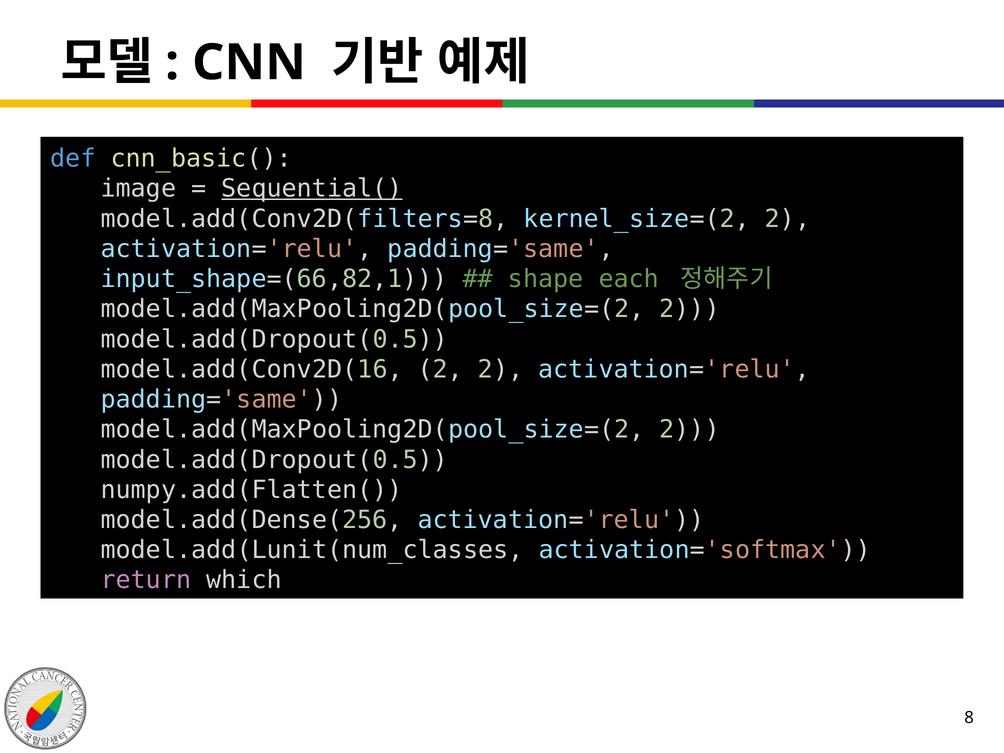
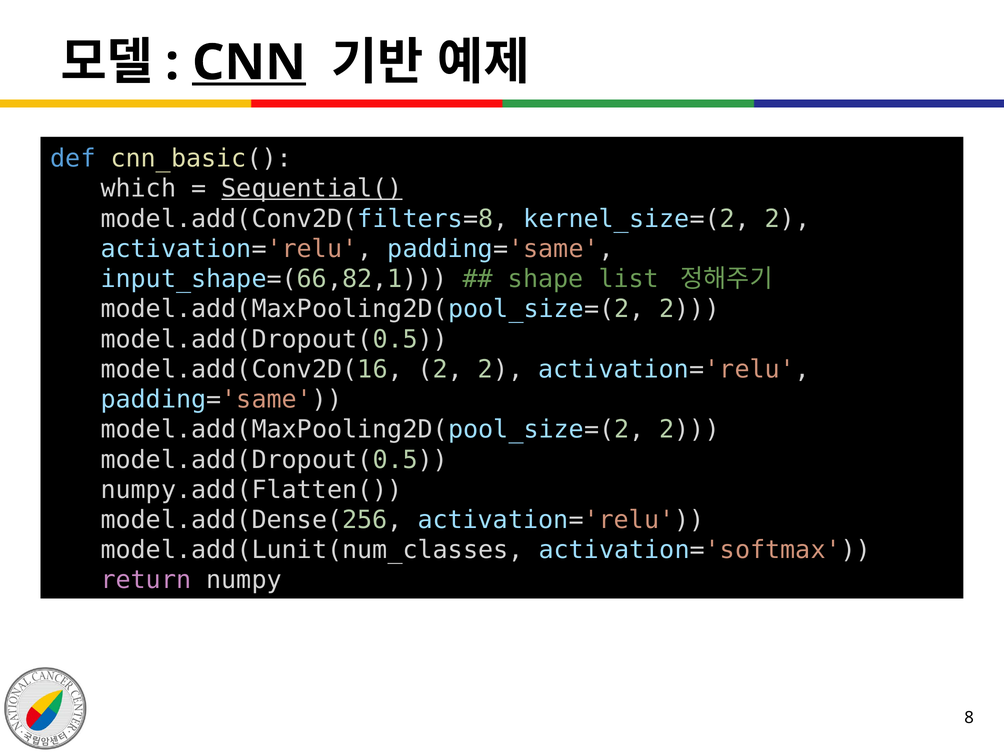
CNN underline: none -> present (249, 63)
image: image -> which (138, 189)
each: each -> list (629, 279)
which: which -> numpy (244, 580)
